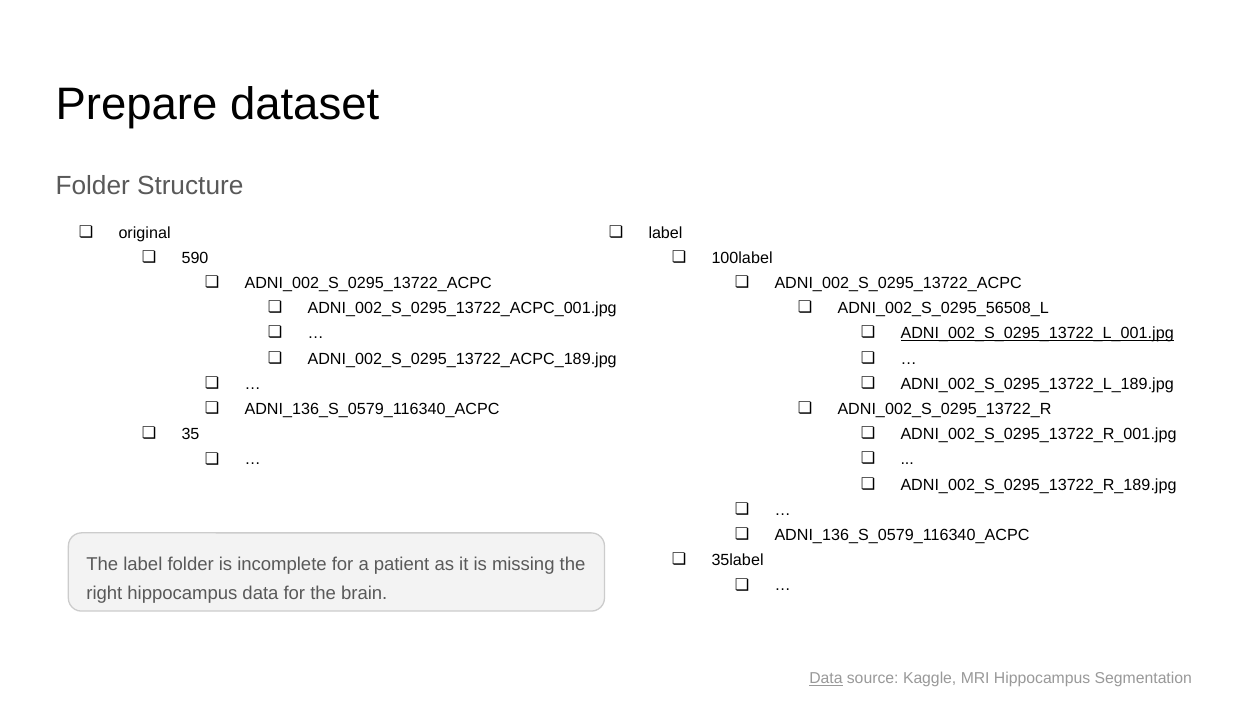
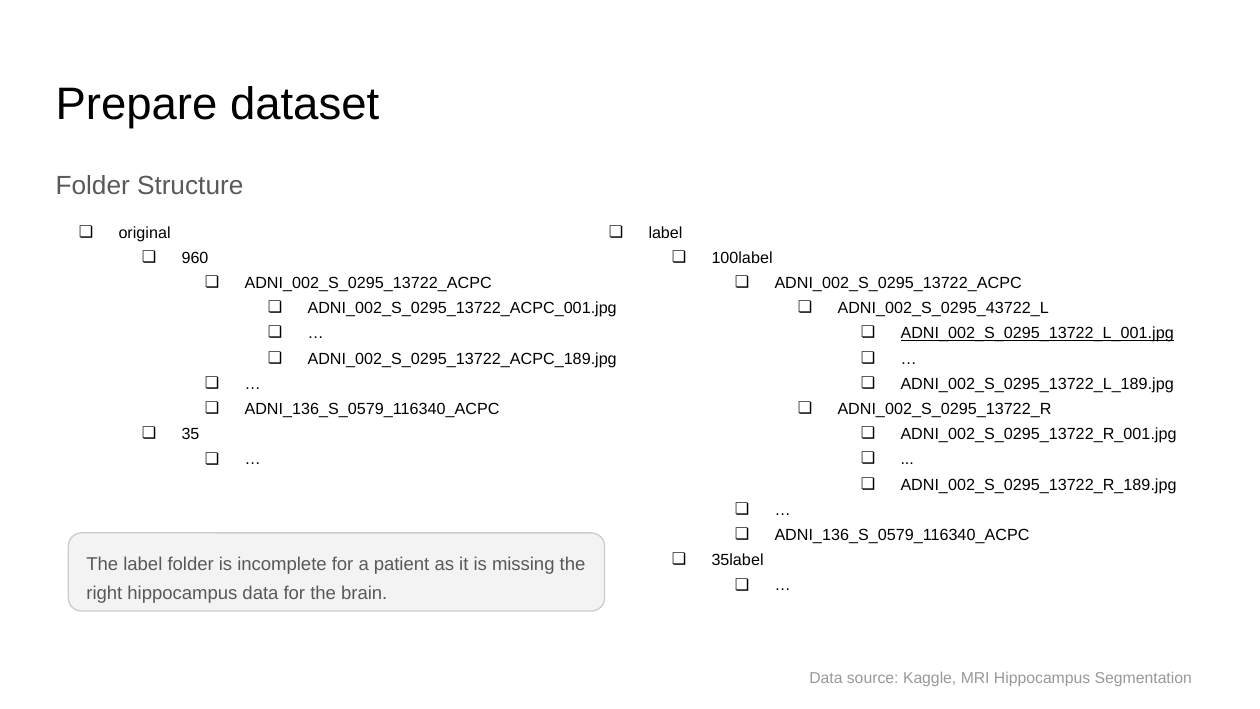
590: 590 -> 960 (195, 258)
ADNI_002_S_0295_56508_L: ADNI_002_S_0295_56508_L -> ADNI_002_S_0295_43722_L (943, 308)
Data underline: present -> none (826, 678)
